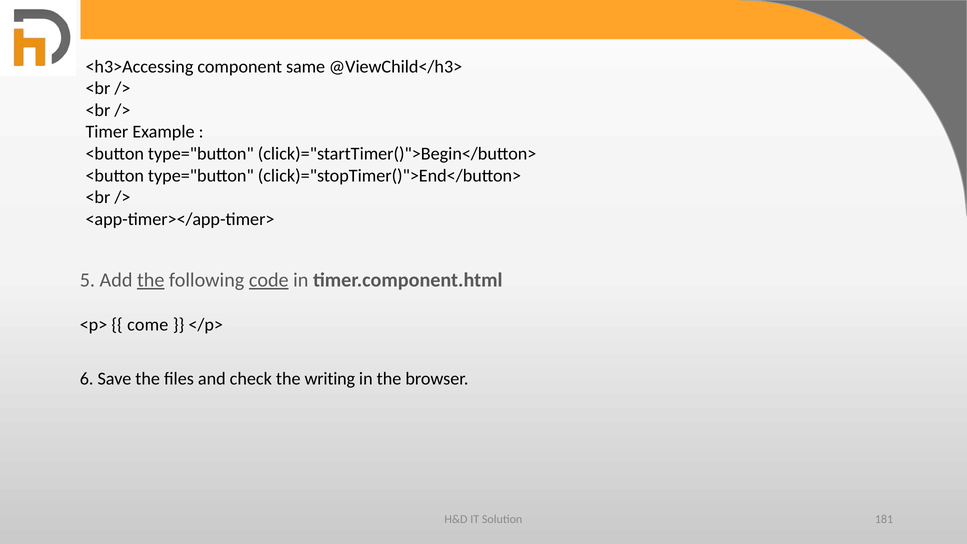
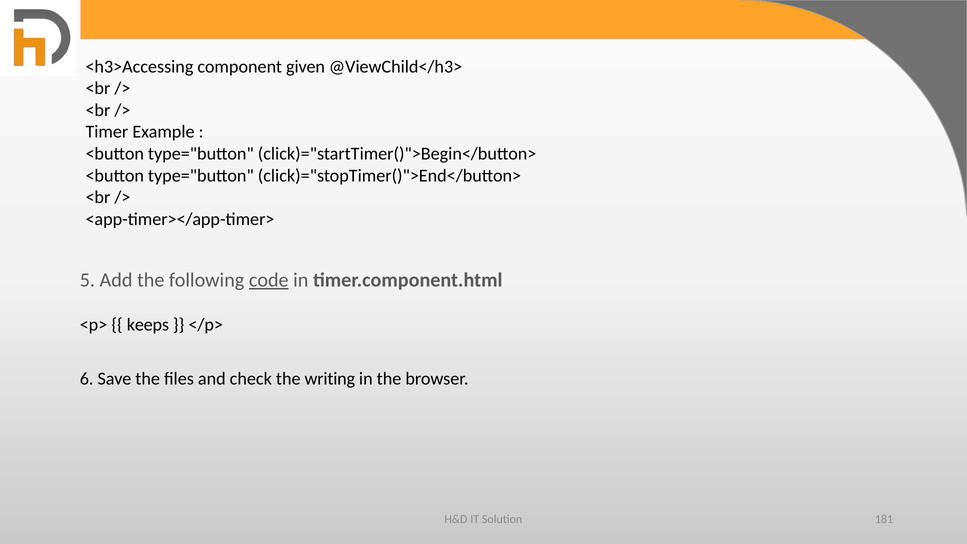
same: same -> given (306, 67)
the underline: present -> none (151, 280)
come: come -> keeps (148, 325)
